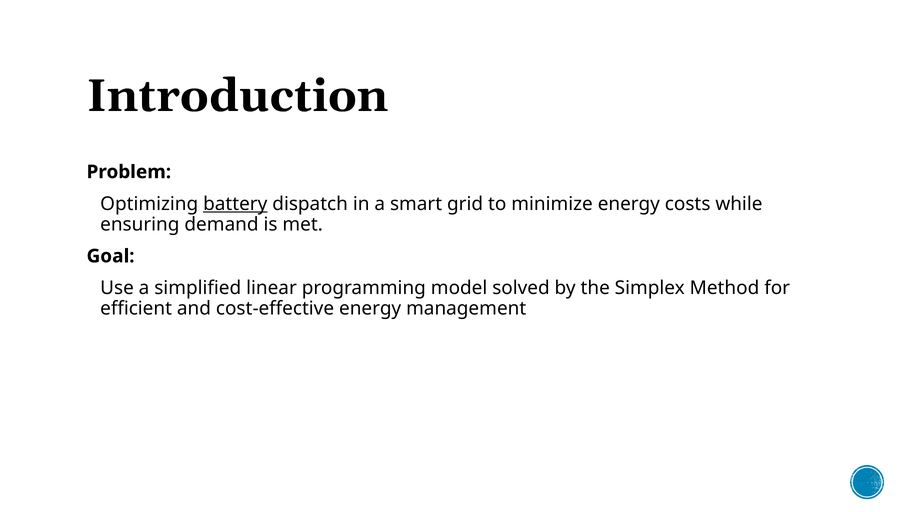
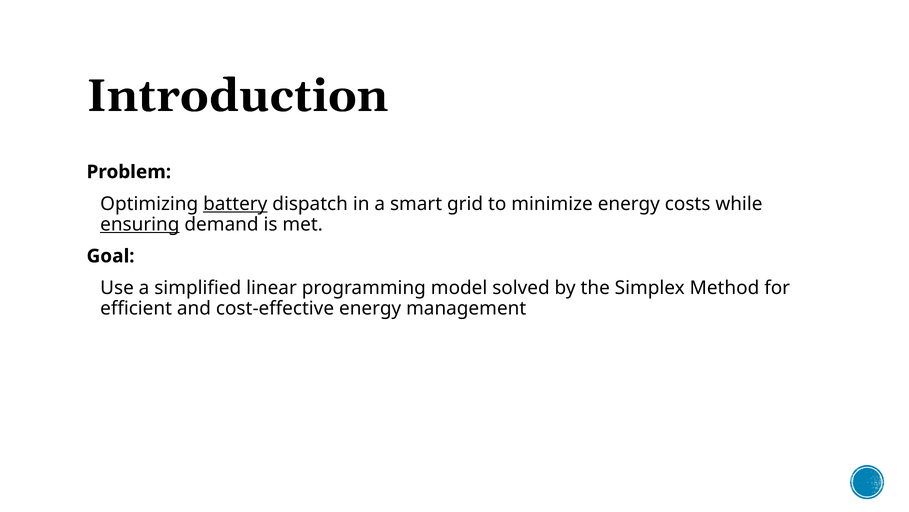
ensuring underline: none -> present (140, 224)
